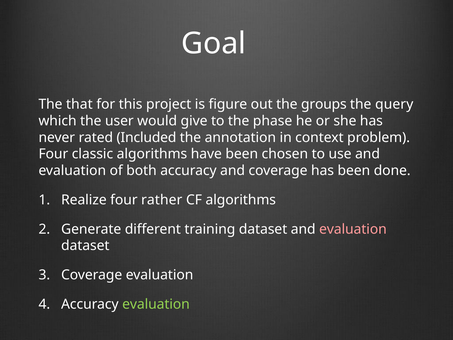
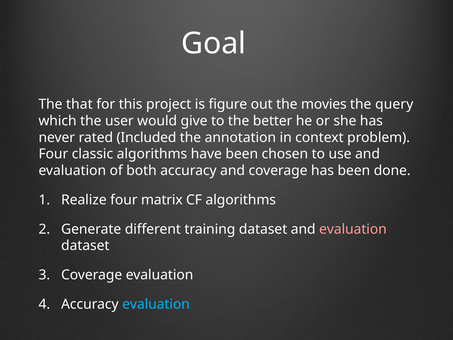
groups: groups -> movies (324, 104)
phase: phase -> better (273, 121)
rather: rather -> matrix (162, 200)
evaluation colour: light green -> light blue (156, 304)
